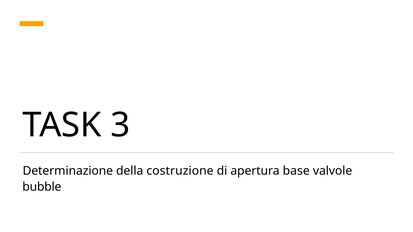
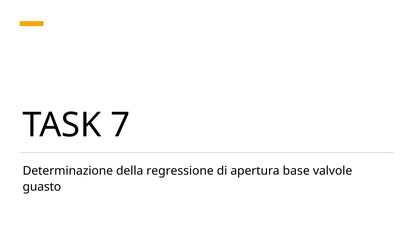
3: 3 -> 7 (120, 125)
costruzione: costruzione -> regressione (180, 171)
bubble: bubble -> guasto (42, 187)
